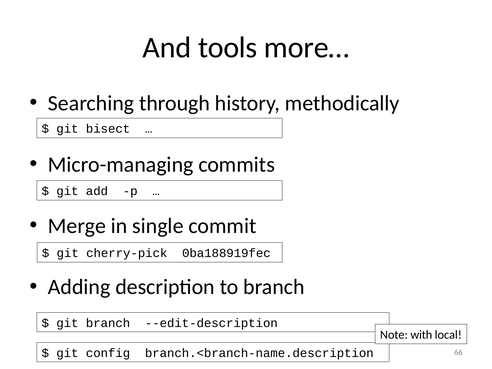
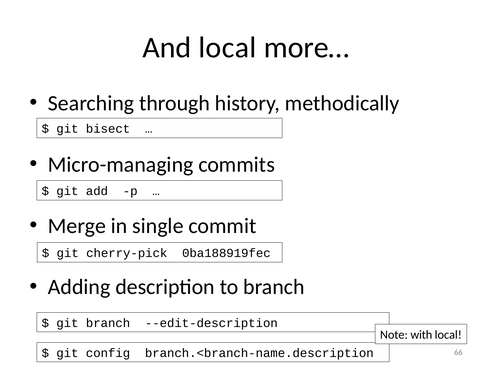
And tools: tools -> local (227, 48)
